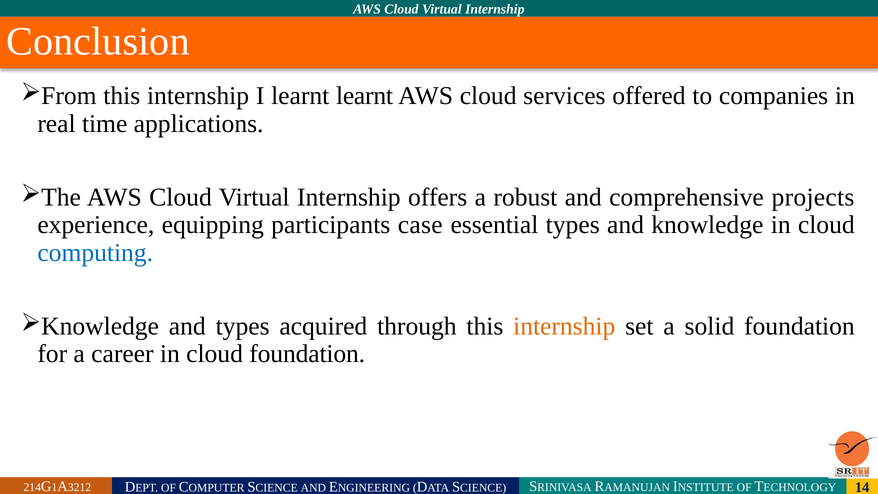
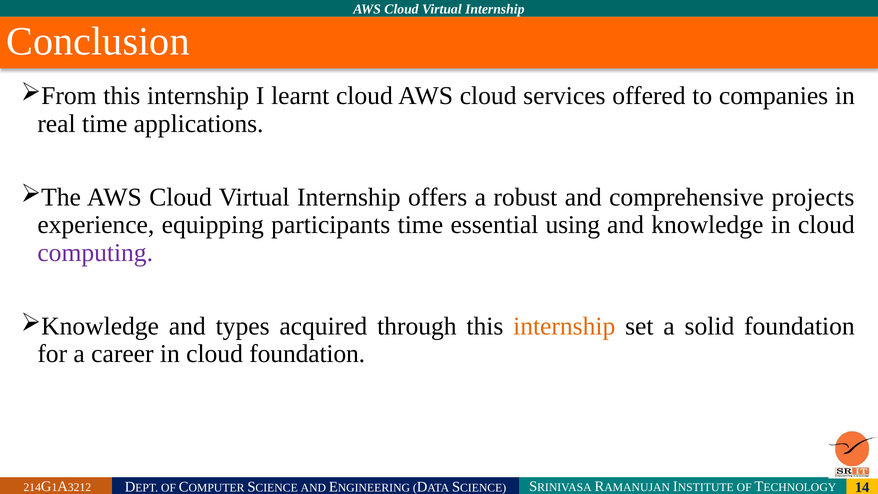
learnt learnt: learnt -> cloud (364, 96)
participants case: case -> time (420, 225)
essential types: types -> using (573, 225)
computing colour: blue -> purple (95, 253)
